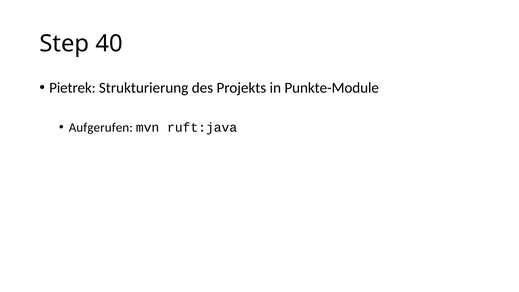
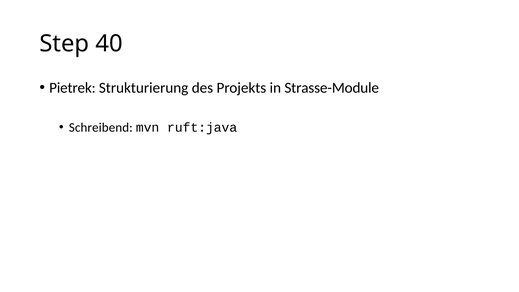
Punkte-Module: Punkte-Module -> Strasse-Module (332, 88)
Aufgerufen: Aufgerufen -> Schreibend (101, 127)
